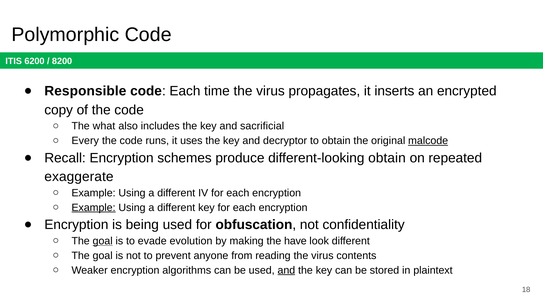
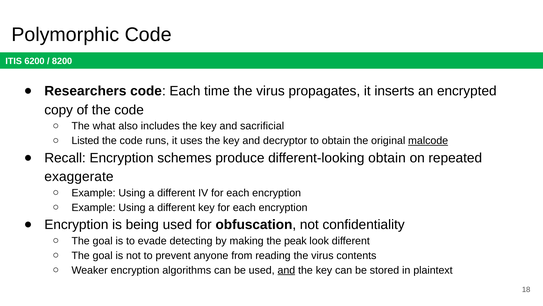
Responsible: Responsible -> Researchers (85, 91)
Every: Every -> Listed (85, 141)
Example underline: present -> none (94, 207)
goal underline: present -> none (103, 241)
evolution: evolution -> detecting (191, 241)
have: have -> peak (295, 241)
